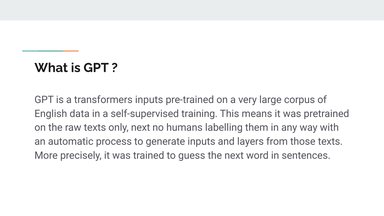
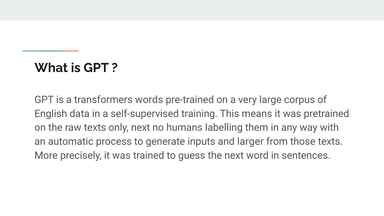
transformers inputs: inputs -> words (149, 100)
layers: layers -> larger (250, 142)
